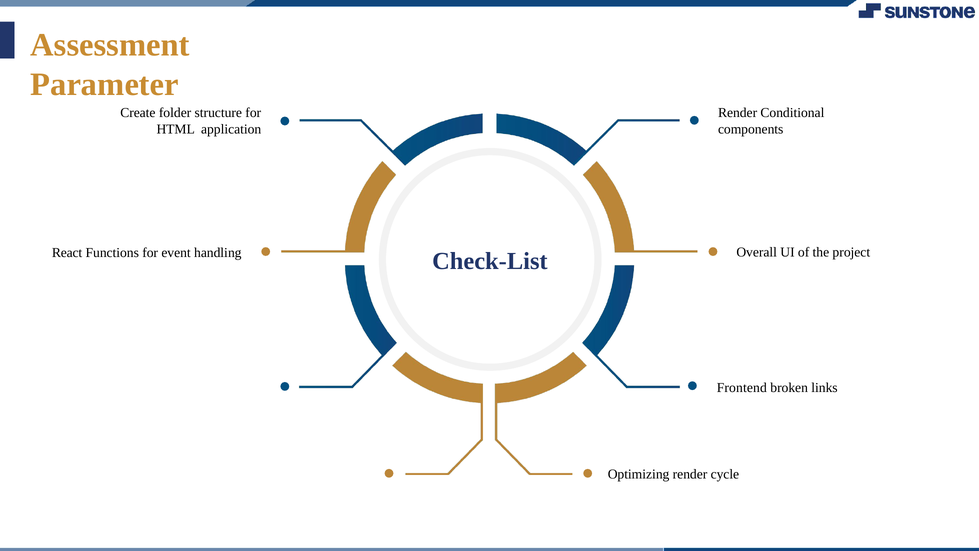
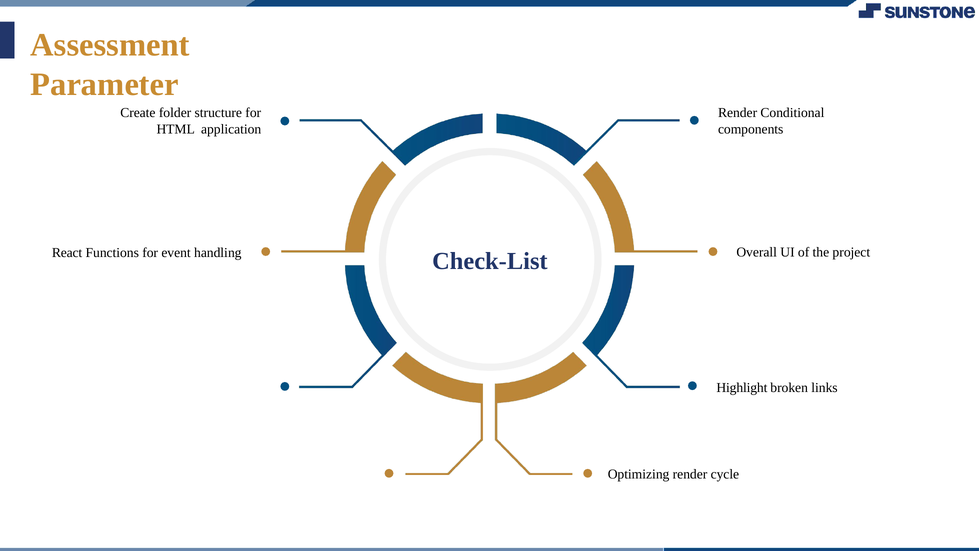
Frontend: Frontend -> Highlight (742, 387)
